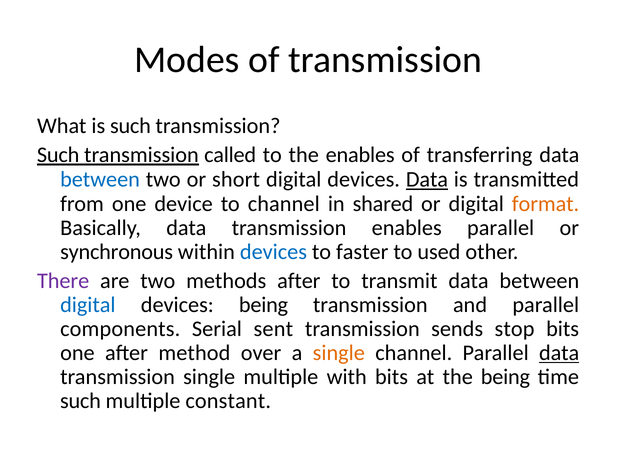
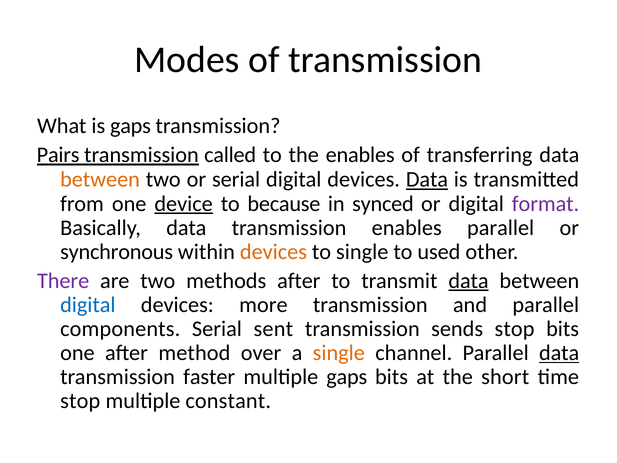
is such: such -> gaps (130, 126)
Such: Such -> Pairs (58, 155)
between colour: blue -> orange (100, 179)
or short: short -> serial (236, 179)
device underline: none -> present (184, 204)
to channel: channel -> because (284, 204)
shared: shared -> synced (383, 204)
format colour: orange -> purple (546, 204)
devices colour: blue -> orange (273, 252)
to faster: faster -> single (362, 252)
data underline: none -> present (469, 281)
devices being: being -> more (263, 305)
transmission single: single -> faster (209, 377)
multiple with: with -> gaps (347, 377)
the being: being -> short (505, 377)
such: such -> stop (80, 401)
